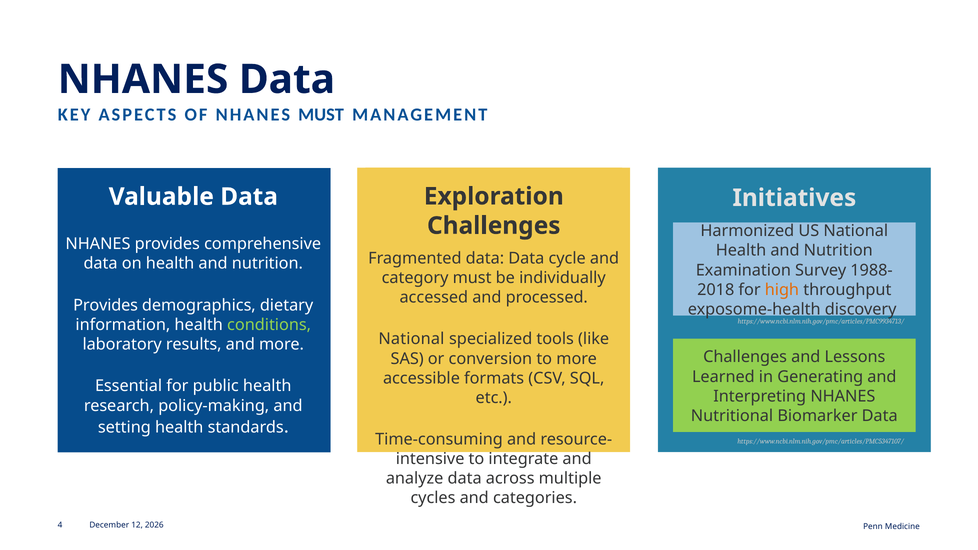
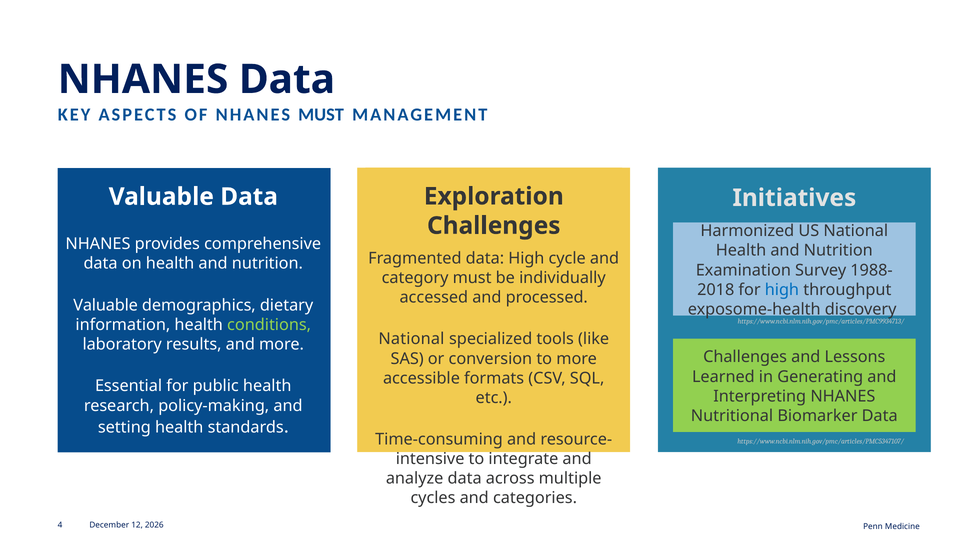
data Data: Data -> High (526, 258)
high colour: orange -> blue (782, 290)
Provides: Provides -> Valuable (106, 305)
